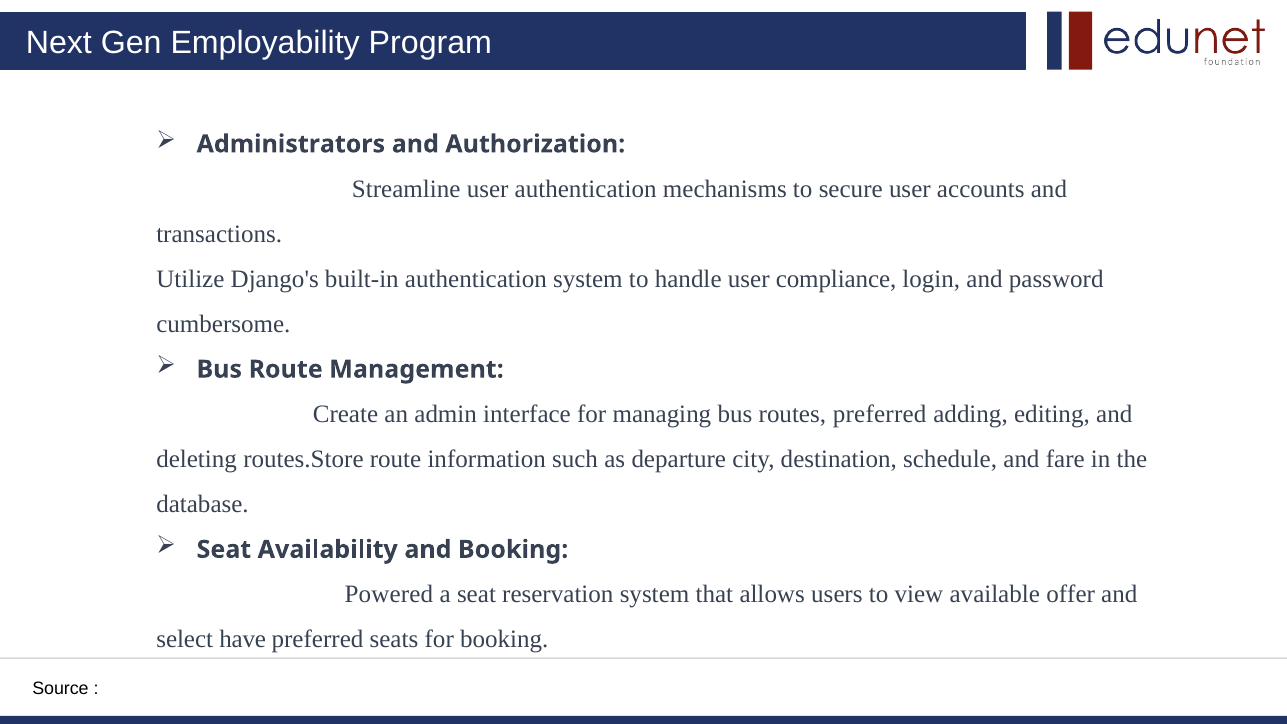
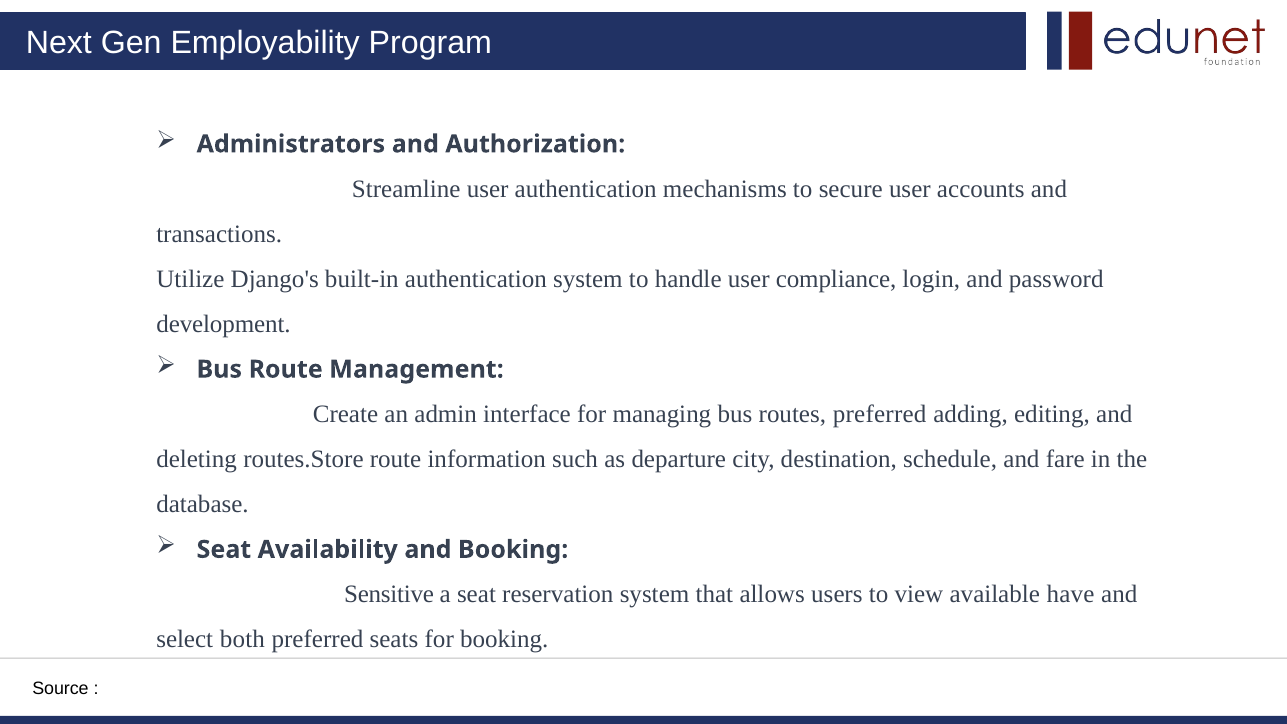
cumbersome: cumbersome -> development (223, 324)
Powered: Powered -> Sensitive (389, 595)
offer: offer -> have (1071, 595)
have: have -> both (242, 640)
